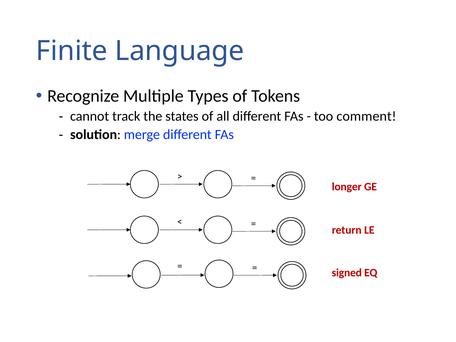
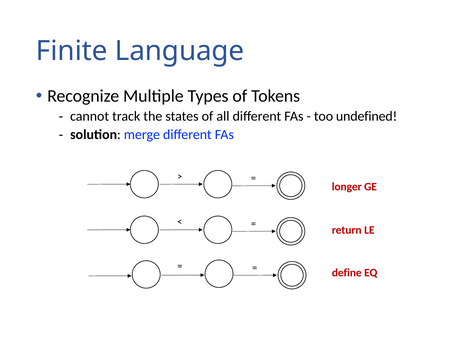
comment: comment -> undefined (367, 116)
signed: signed -> define (347, 273)
